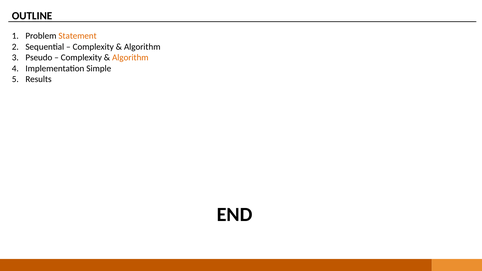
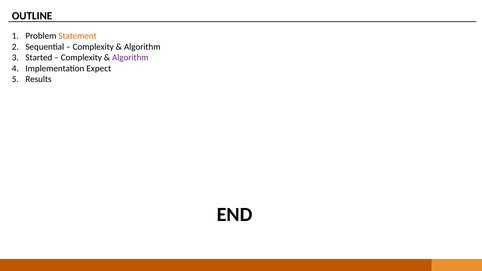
Pseudo: Pseudo -> Started (39, 58)
Algorithm colour: orange -> purple (130, 58)
Simple: Simple -> Expect (99, 69)
